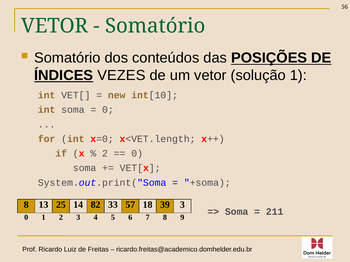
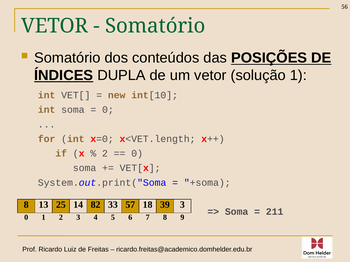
VEZES: VEZES -> DUPLA (121, 75)
